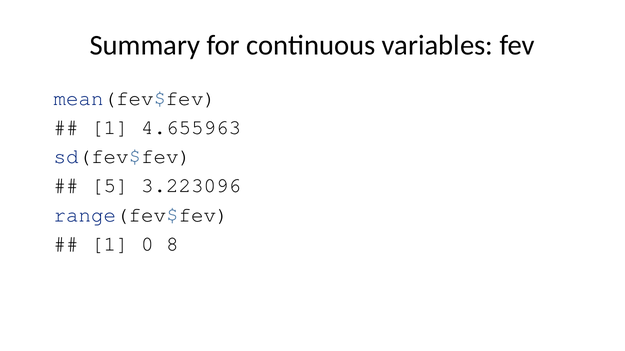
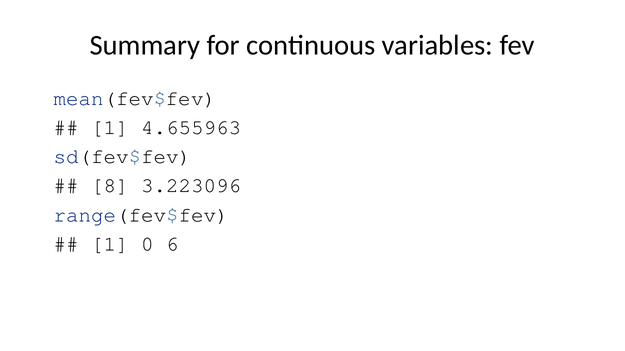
5: 5 -> 8 (110, 186)
8: 8 -> 6 (172, 244)
